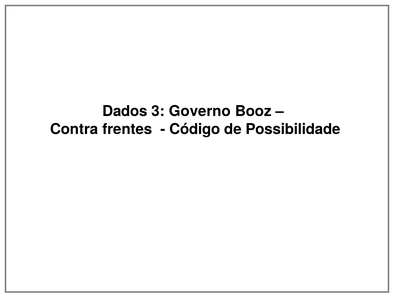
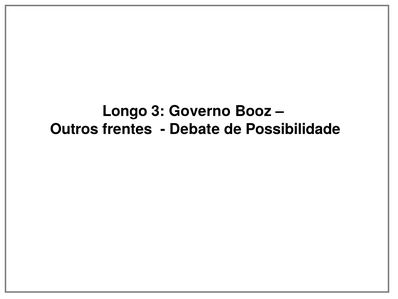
Dados: Dados -> Longo (125, 111)
Contra: Contra -> Outros (74, 129)
Código: Código -> Debate (195, 129)
